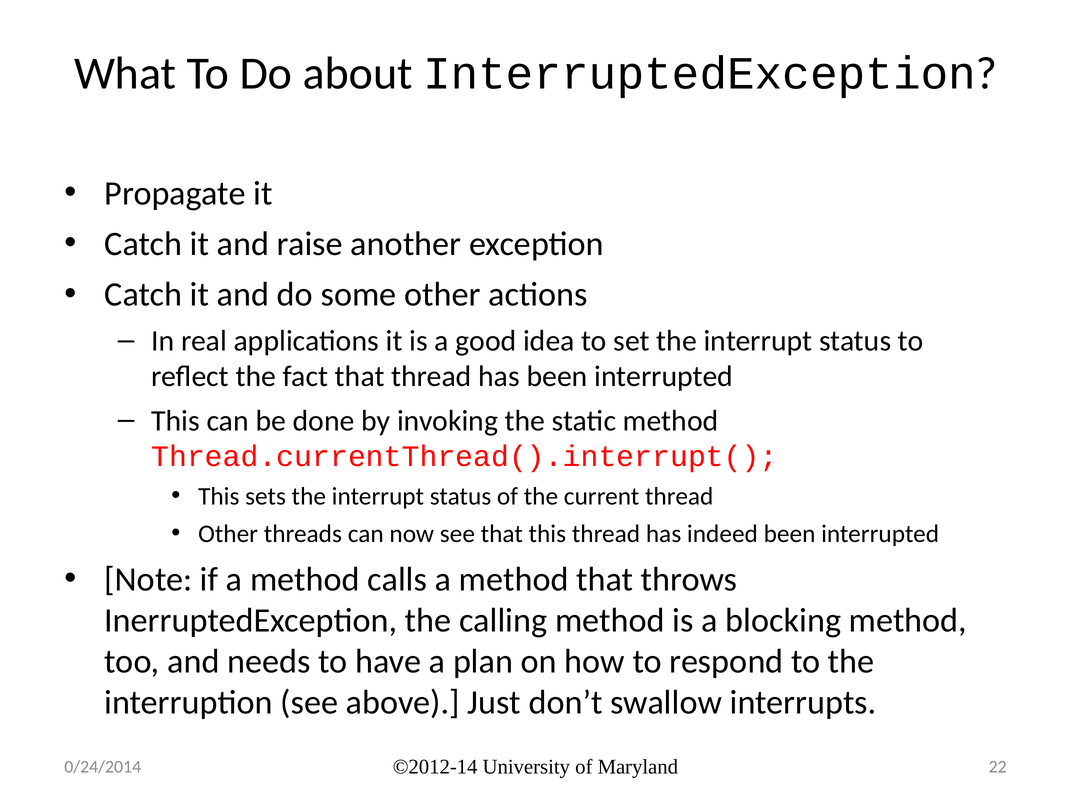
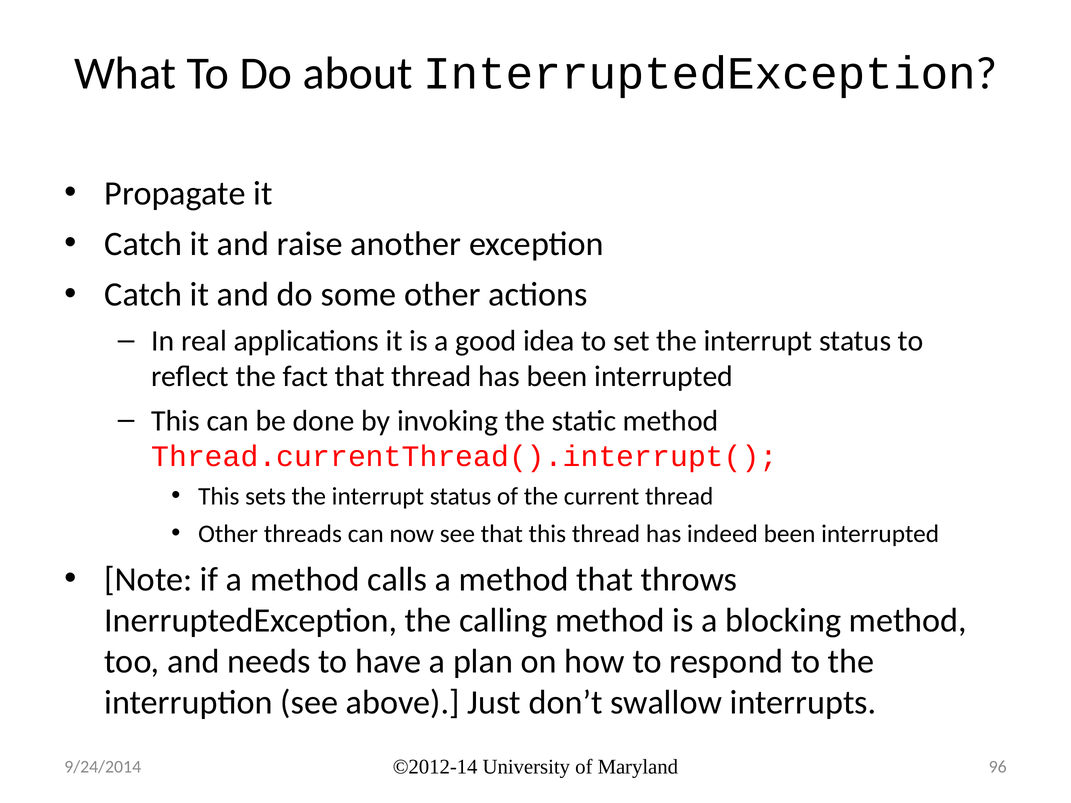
22: 22 -> 96 (998, 767)
0/24/2014: 0/24/2014 -> 9/24/2014 (103, 767)
